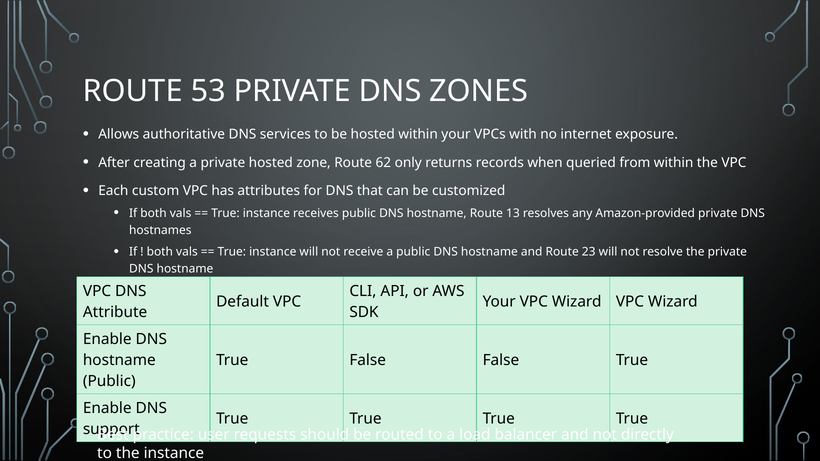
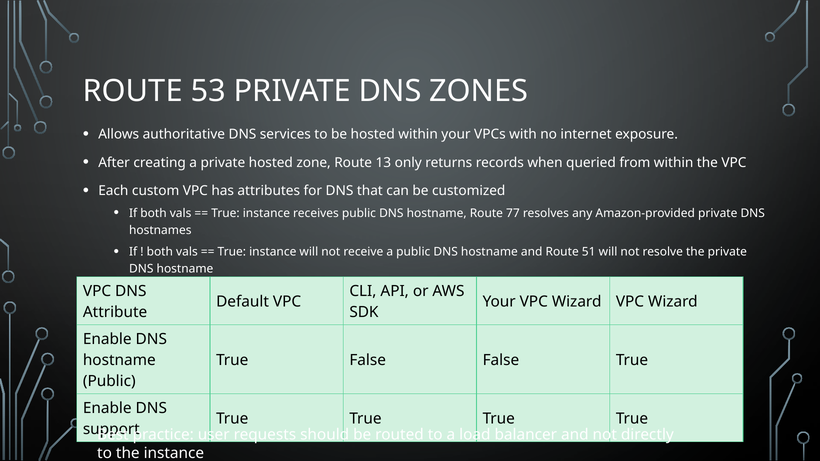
62: 62 -> 13 (383, 163)
13: 13 -> 77 (513, 213)
23: 23 -> 51 (589, 252)
